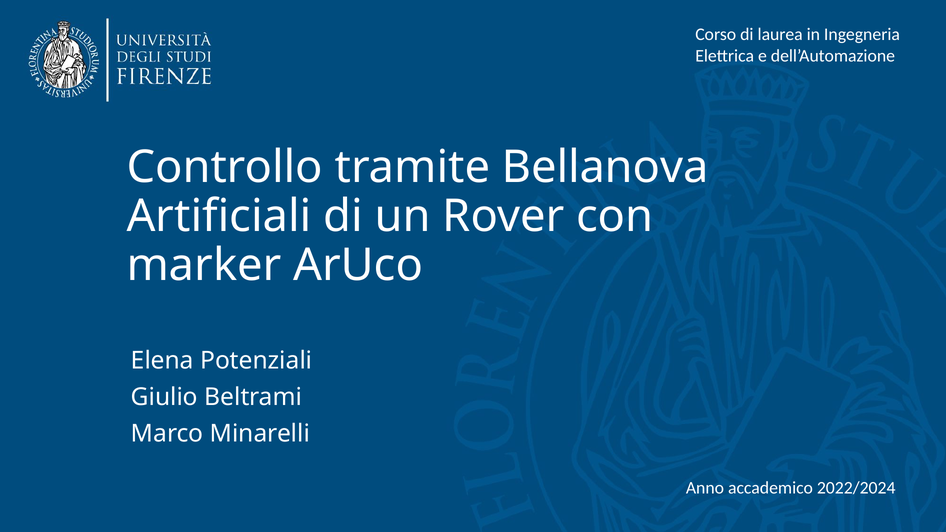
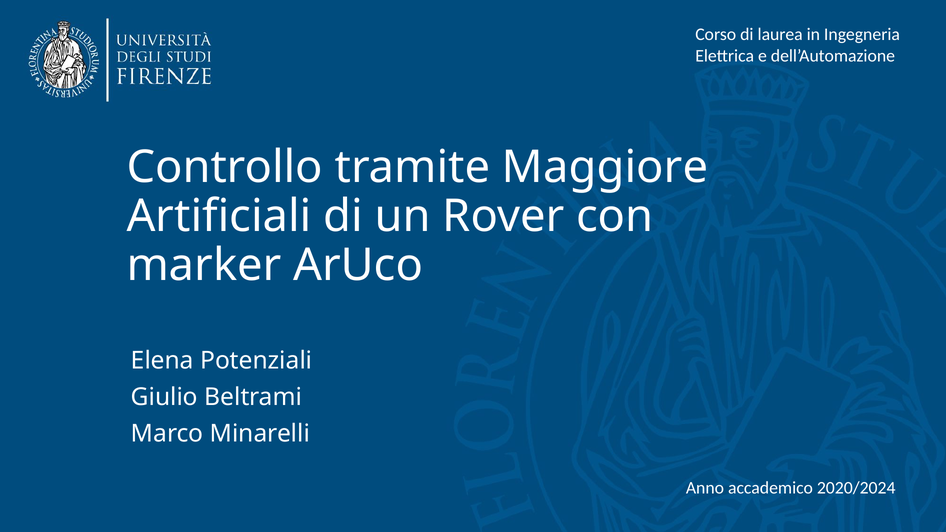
Bellanova: Bellanova -> Maggiore (605, 168)
2022/2024: 2022/2024 -> 2020/2024 (856, 488)
